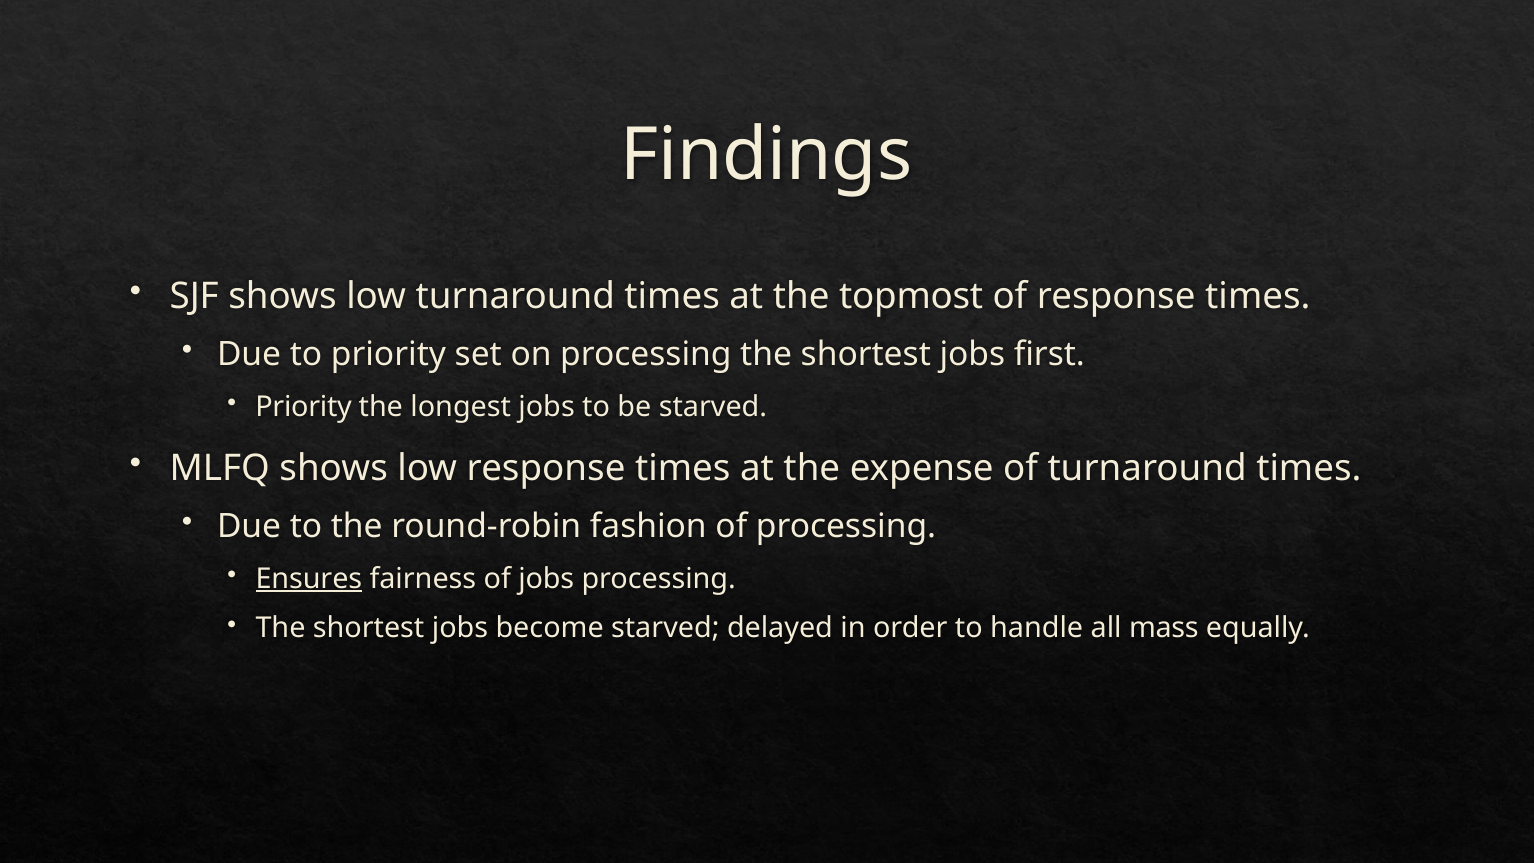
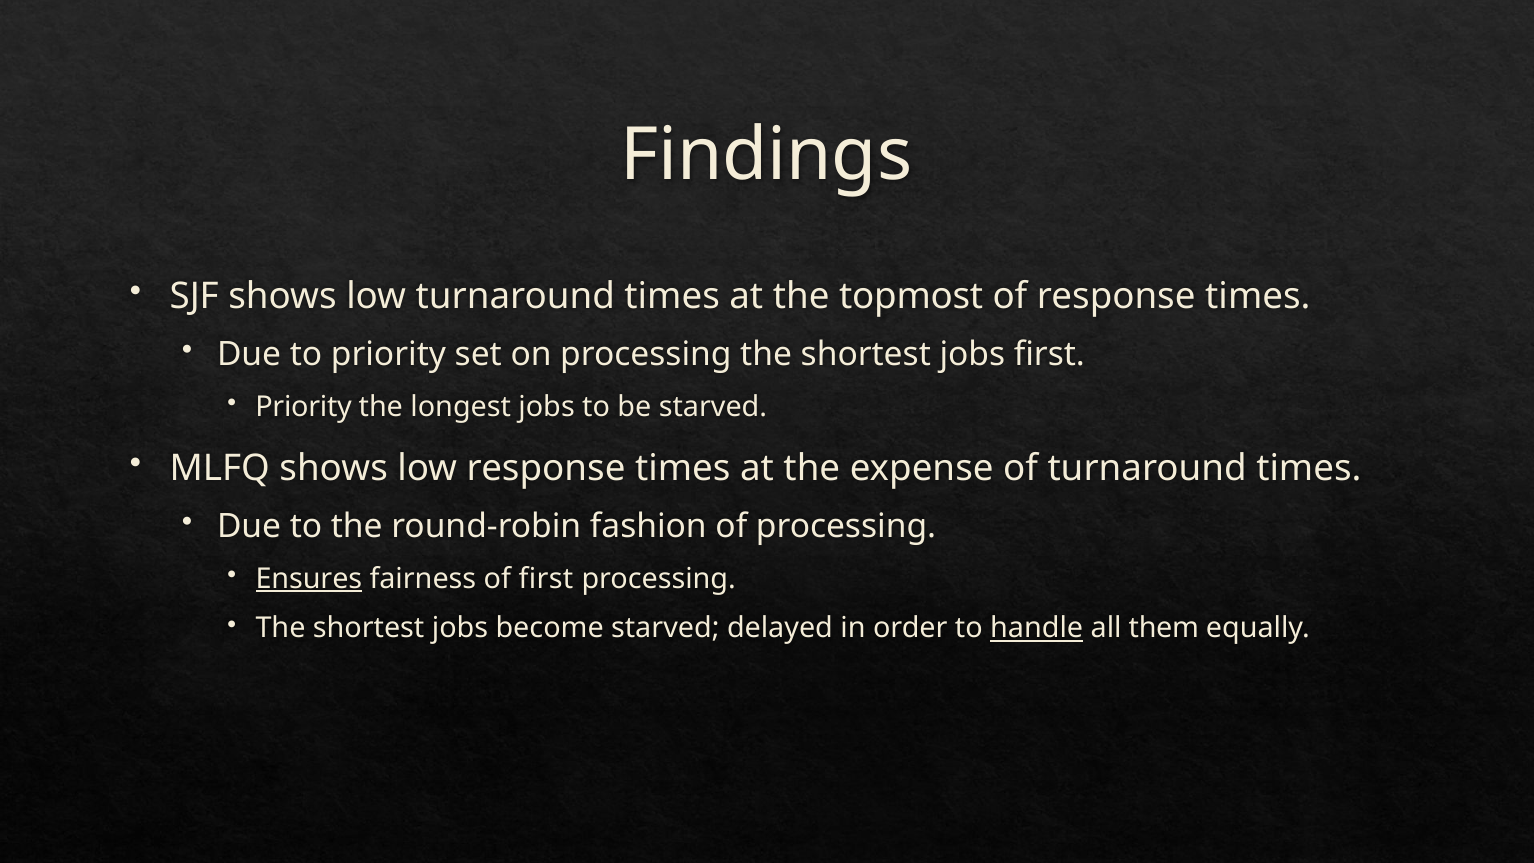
of jobs: jobs -> first (546, 579)
handle underline: none -> present (1037, 628)
mass: mass -> them (1164, 628)
